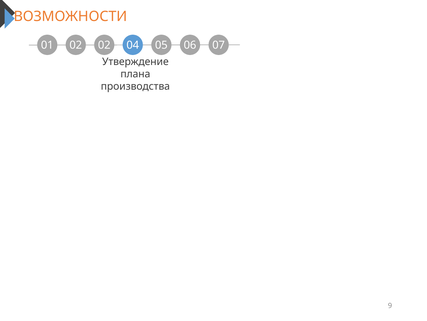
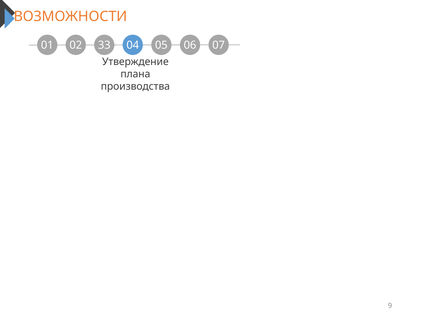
02 02: 02 -> 33 (104, 45)
